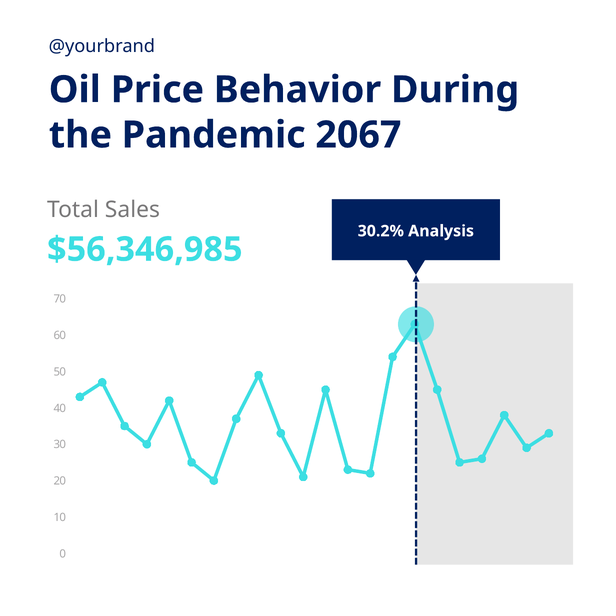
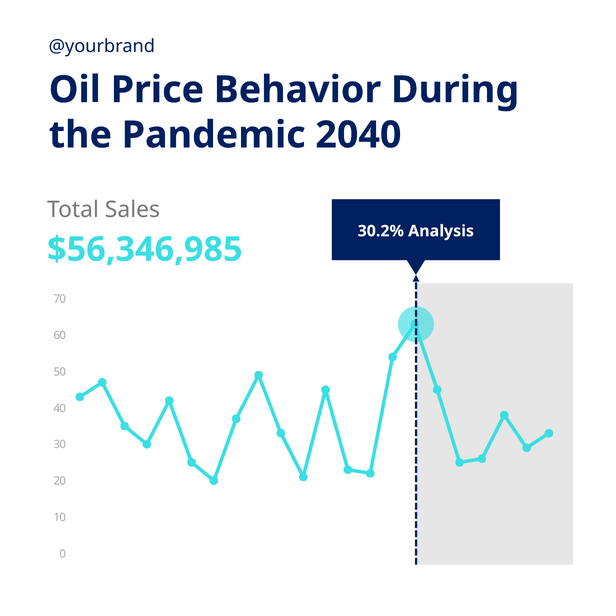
2067: 2067 -> 2040 (358, 135)
